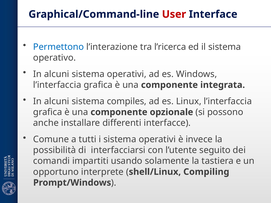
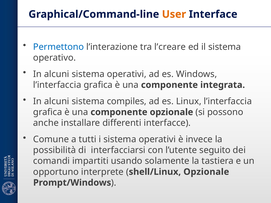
User colour: red -> orange (174, 14)
l’ricerca: l’ricerca -> l’creare (170, 47)
shell/Linux Compiling: Compiling -> Opzionale (206, 172)
